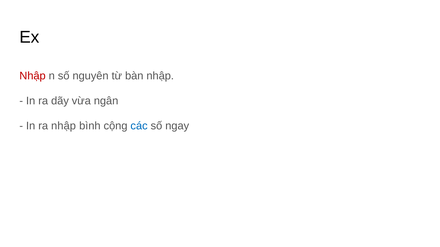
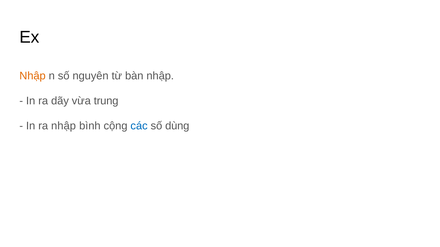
Nhập colour: red -> orange (33, 76)
ngân: ngân -> trung (106, 101)
ngay: ngay -> dùng (177, 126)
